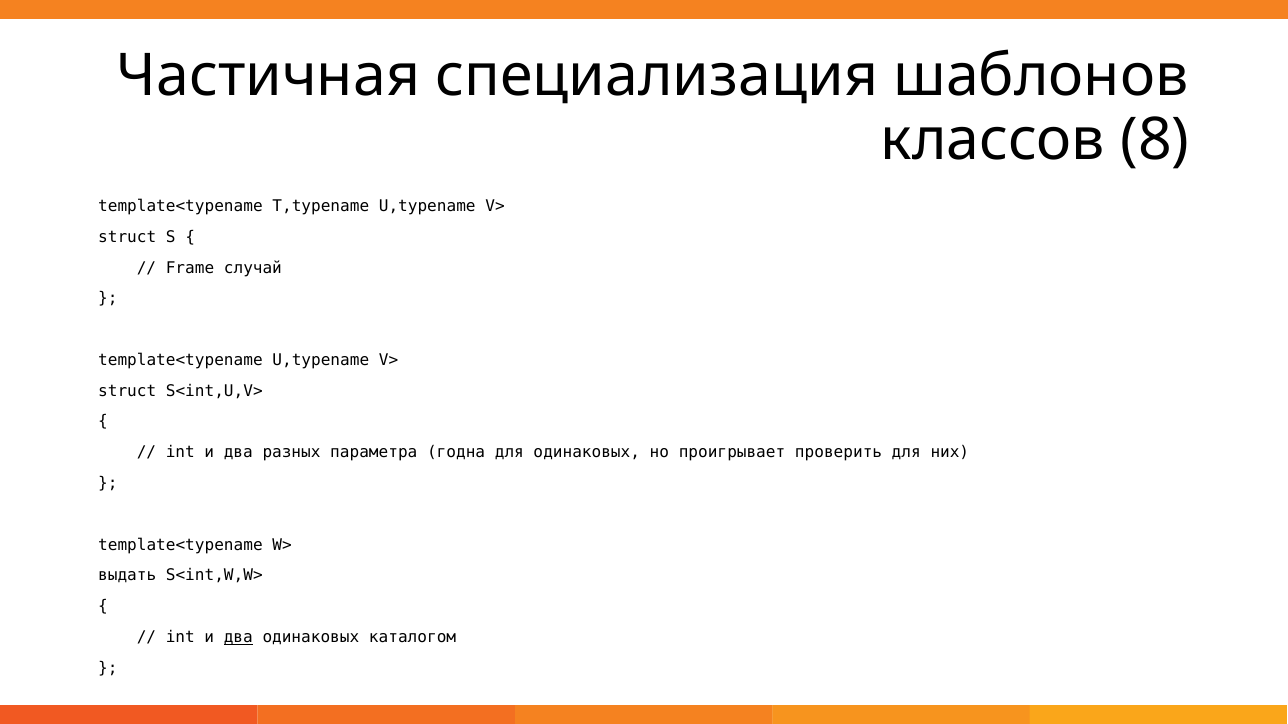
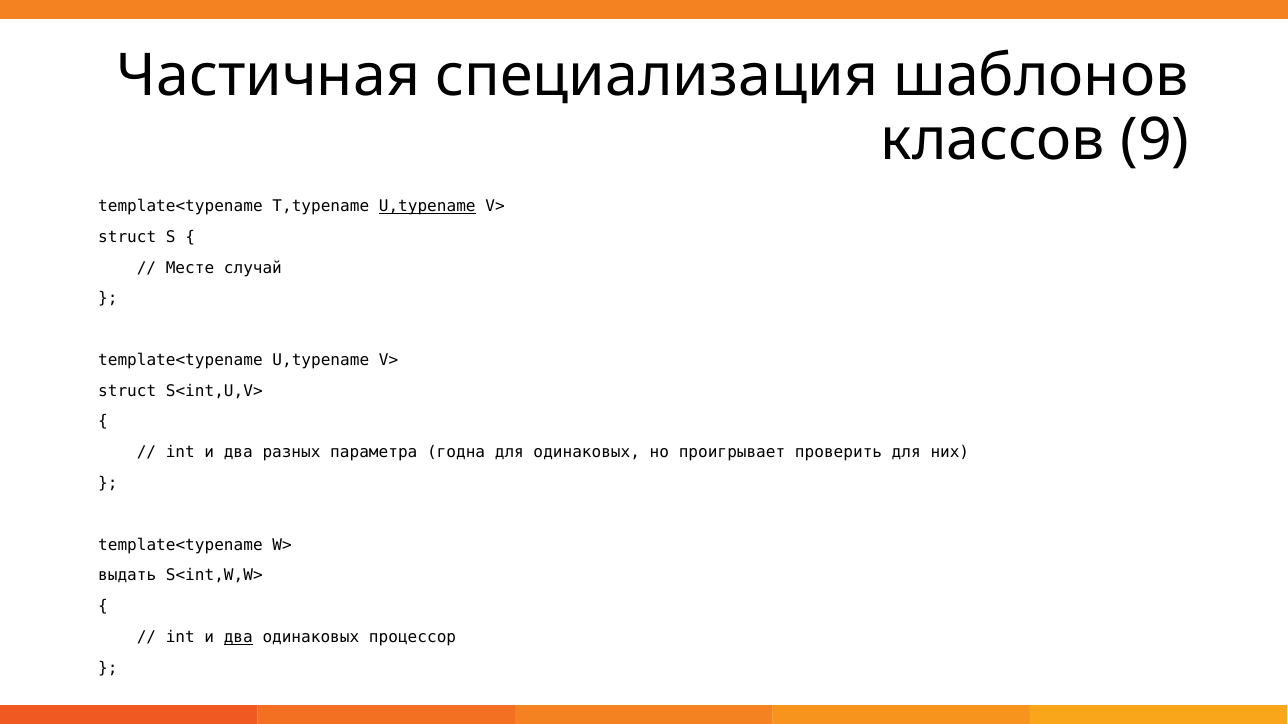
8: 8 -> 9 (1155, 140)
U,typename underline: none -> present (427, 206)
Frame: Frame -> Месте (190, 268)
каталогом: каталогом -> процессор (413, 638)
